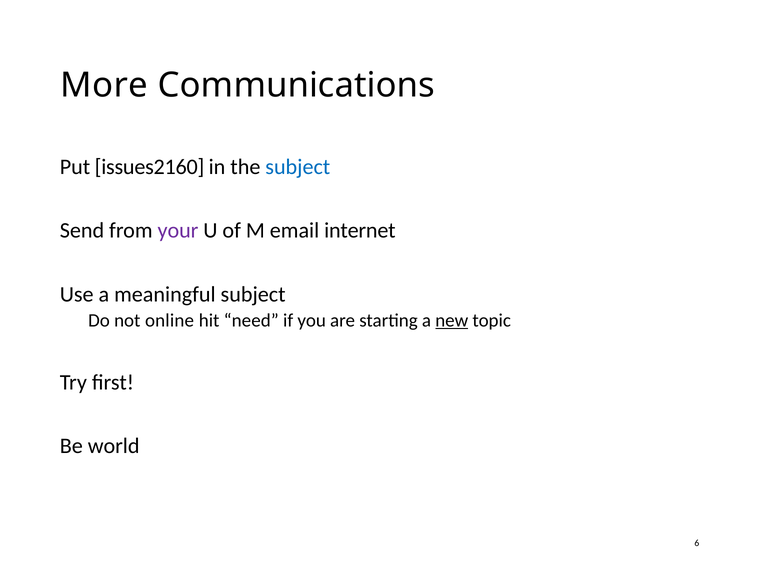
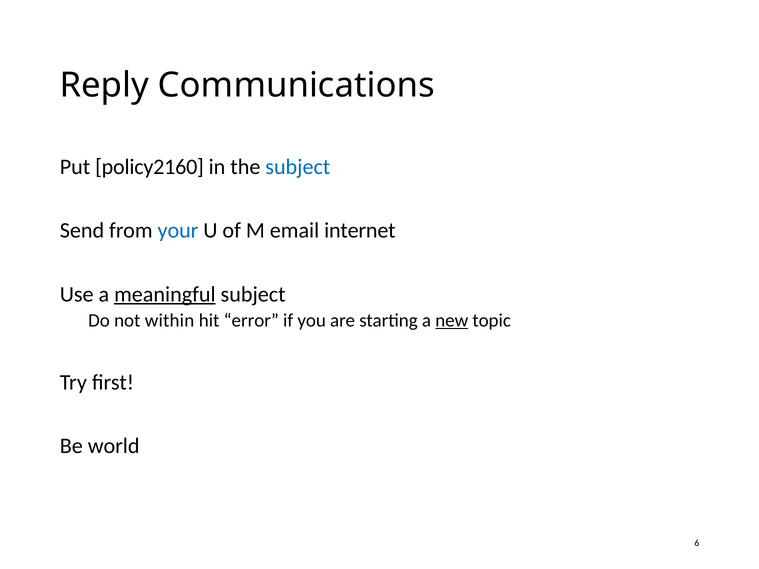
More: More -> Reply (104, 85)
issues2160: issues2160 -> policy2160 (150, 167)
your colour: purple -> blue (178, 231)
meaningful underline: none -> present (165, 294)
online: online -> within (170, 321)
need: need -> error (251, 321)
